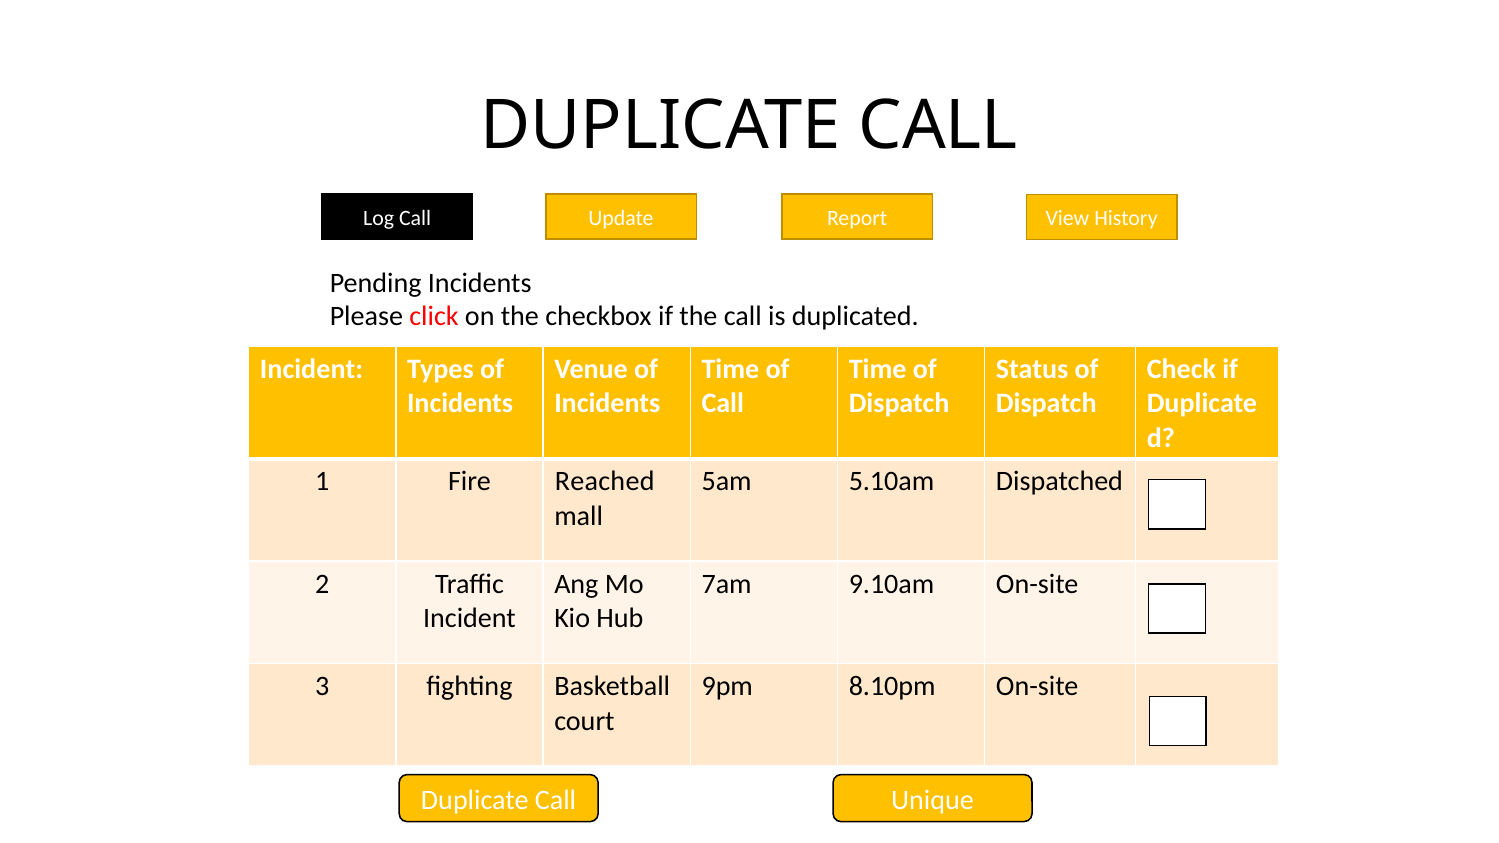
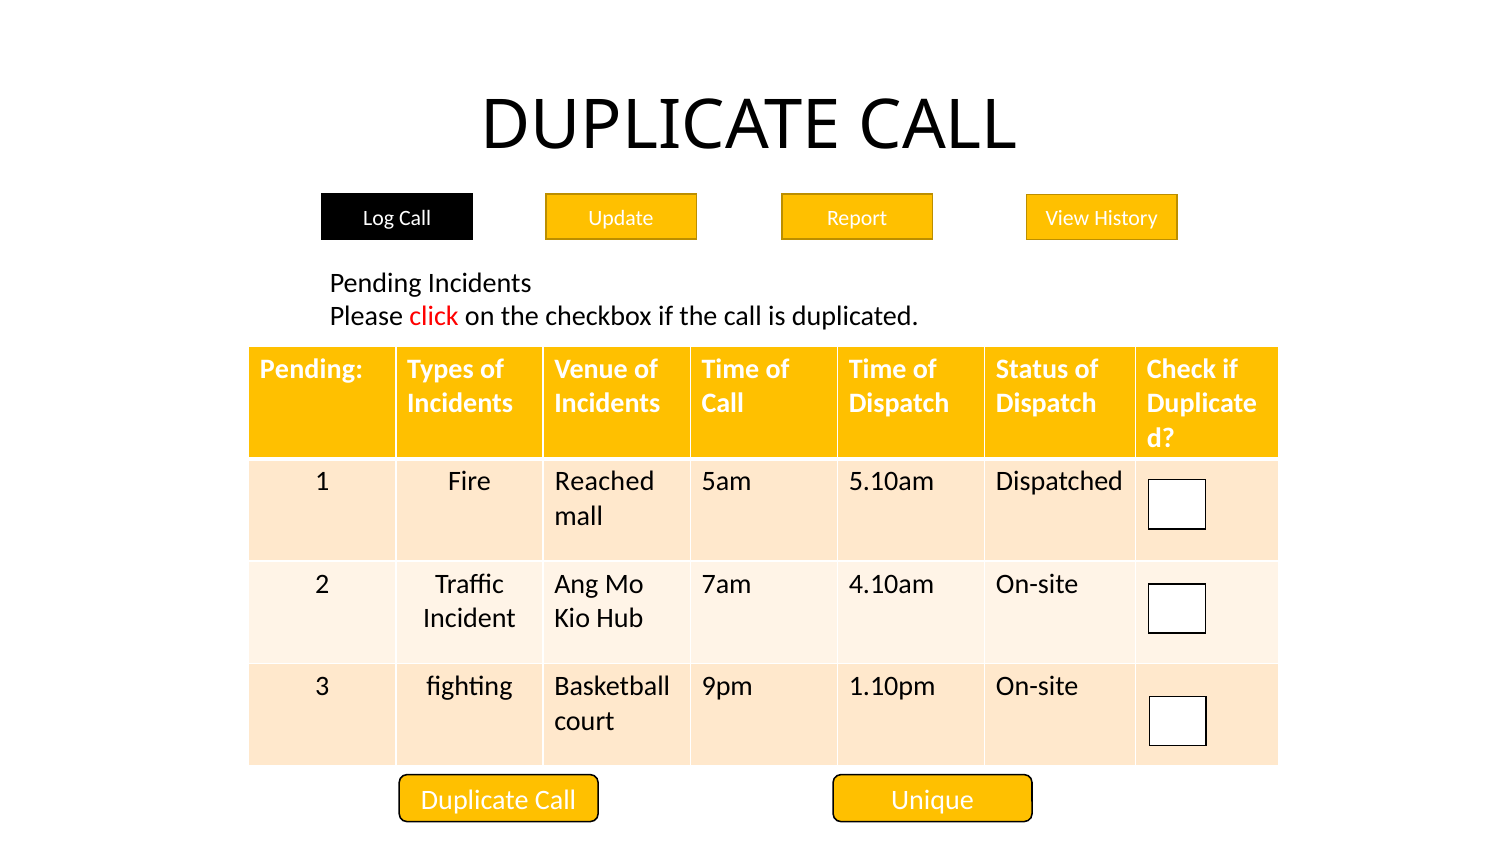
Incident: Incident -> Pending (311, 369)
9.10am: 9.10am -> 4.10am (892, 584)
8.10pm: 8.10pm -> 1.10pm (892, 687)
